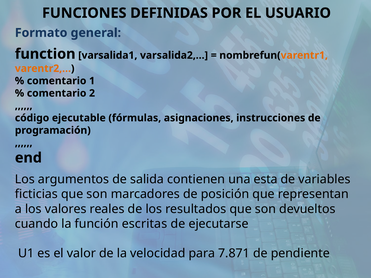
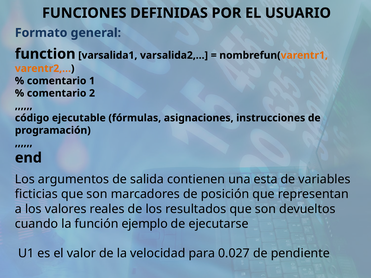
escritas: escritas -> ejemplo (145, 224)
7.871: 7.871 -> 0.027 (234, 254)
